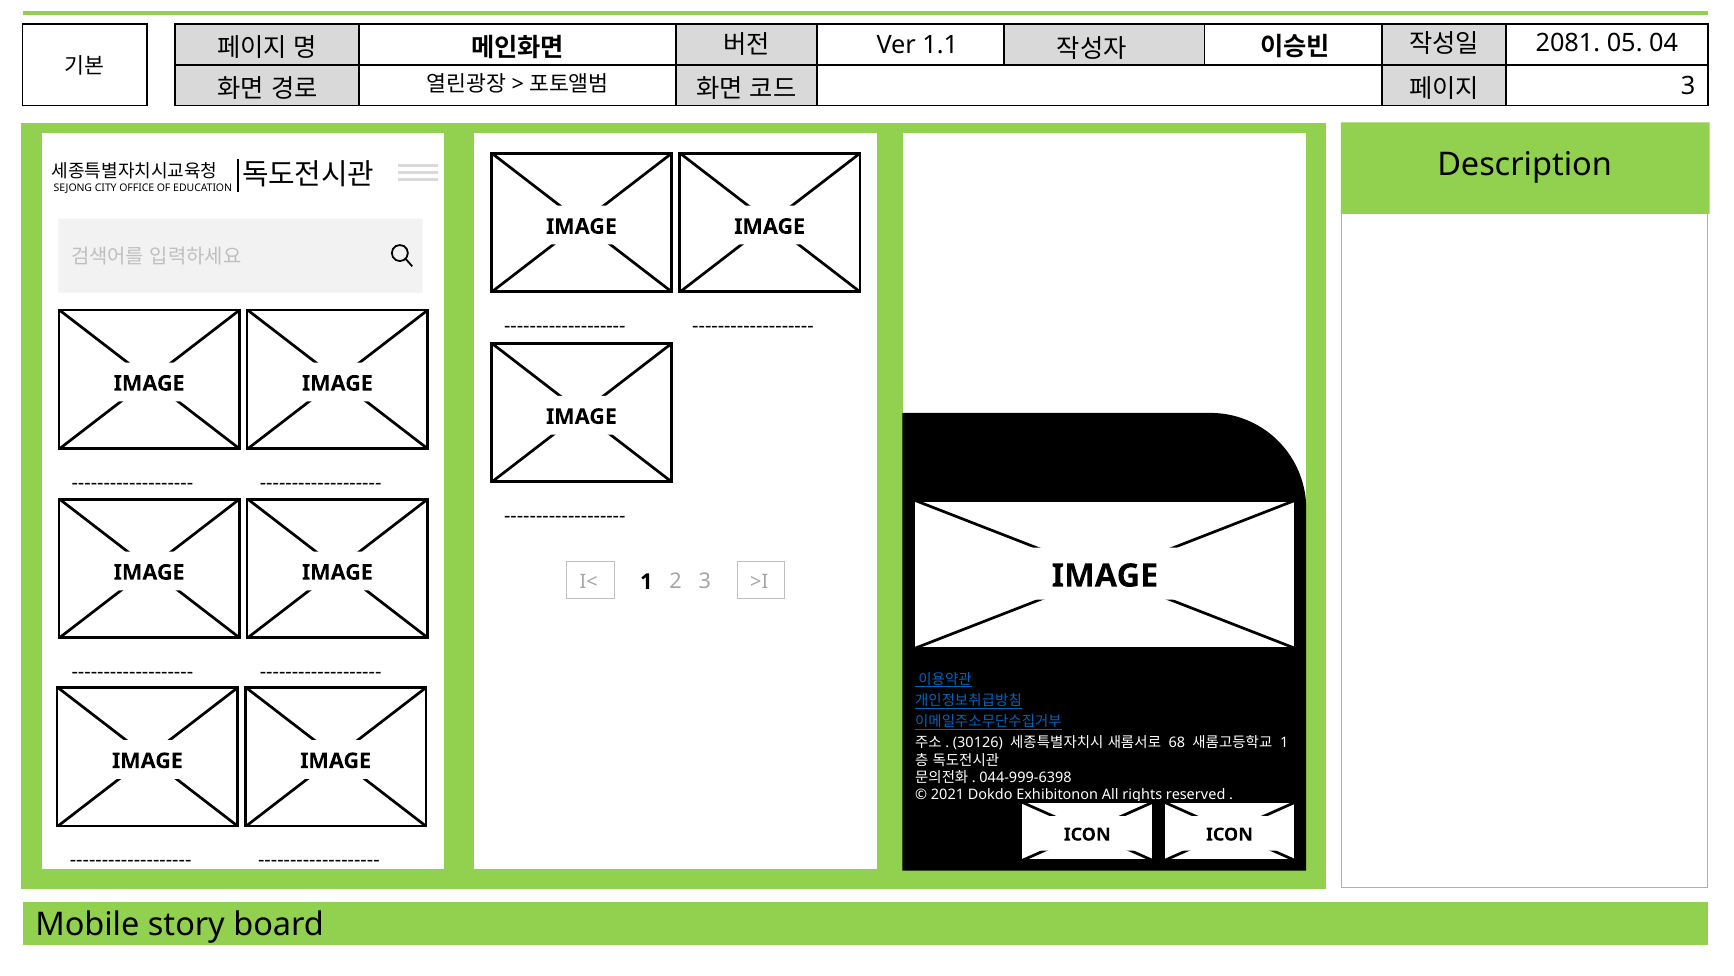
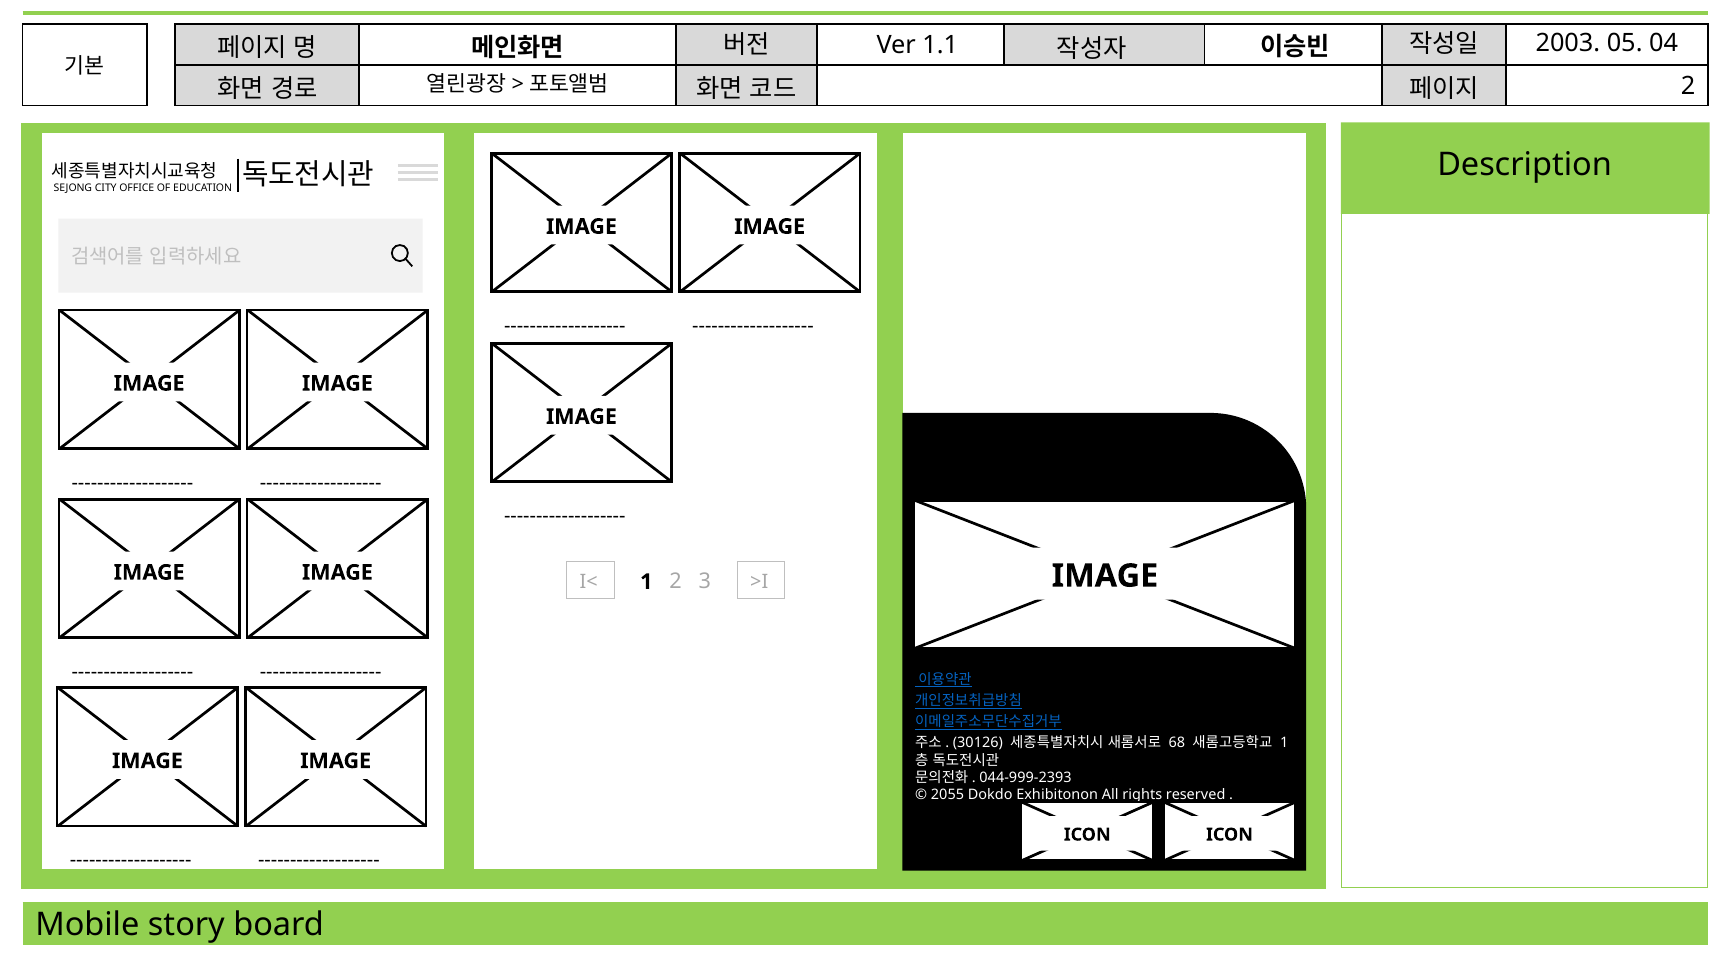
2081: 2081 -> 2003 (1568, 43)
3: 3 -> 2 (1688, 86)
044-999-6398: 044-999-6398 -> 044-999-2393 (1026, 777)
2021: 2021 -> 2055 (948, 795)
